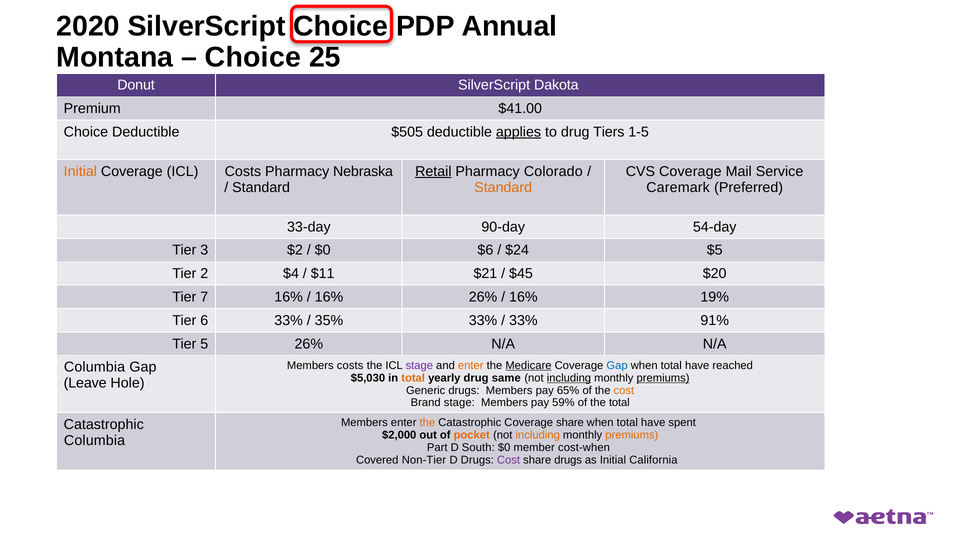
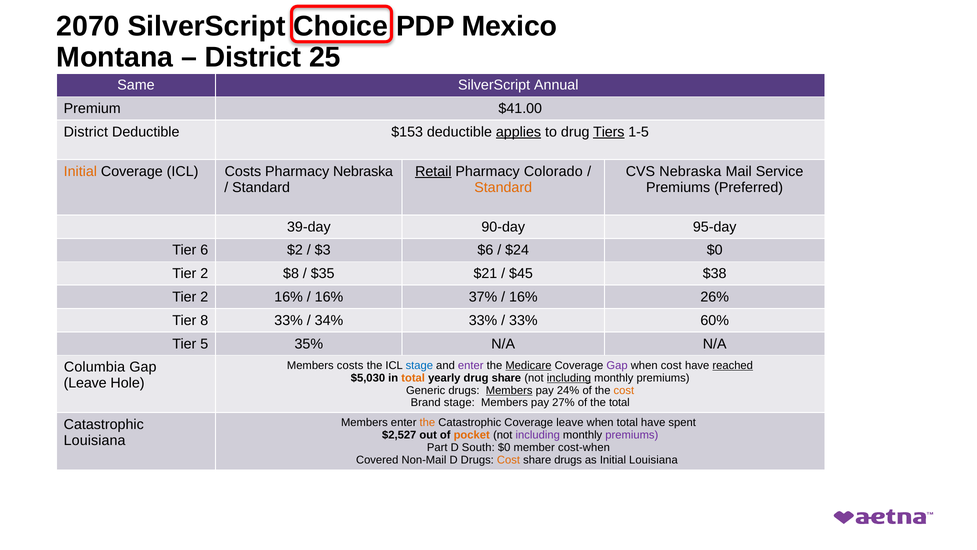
2020: 2020 -> 2070 (88, 26)
Annual: Annual -> Mexico (509, 26)
Choice: Choice -> District (253, 57)
Donut: Donut -> Same (136, 85)
Dakota: Dakota -> Annual (556, 85)
Choice: Choice -> District (86, 132)
$505: $505 -> $153 (407, 132)
Tiers underline: none -> present (609, 132)
CVS Coverage: Coverage -> Nebraska (690, 171)
Caremark: Caremark -> Premiums (678, 187)
33-day: 33-day -> 39-day (309, 227)
54-day: 54-day -> 95-day (715, 227)
3: 3 -> 6 (204, 250)
$0: $0 -> $3 (323, 250)
$24 $5: $5 -> $0 (715, 250)
$4: $4 -> $8 (291, 273)
$11: $11 -> $35 (323, 273)
$20: $20 -> $38 (715, 273)
7: 7 -> 2 (204, 297)
16% 26%: 26% -> 37% (483, 297)
19%: 19% -> 26% (715, 297)
6: 6 -> 8 (204, 320)
35%: 35% -> 34% (329, 320)
91%: 91% -> 60% (715, 320)
5 26%: 26% -> 35% (309, 344)
stage colour: purple -> blue (419, 365)
enter colour: orange -> purple (471, 365)
Gap colour: blue -> purple (617, 365)
total: total -> cost (671, 365)
reached underline: none -> present (733, 365)
drug same: same -> share (506, 378)
premiums underline: present -> none (663, 378)
Members underline: none -> present (509, 390)
65%: 65% -> 24% (568, 390)
59%: 59% -> 27% (563, 402)
Coverage share: share -> leave (570, 422)
$2,000: $2,000 -> $2,527 (399, 435)
including colour: orange -> purple (538, 435)
premiums colour: orange -> purple (632, 435)
Columbia: Columbia -> Louisiana (95, 440)
Non-Tier: Non-Tier -> Non-Mail (424, 460)
Cost colour: purple -> orange (509, 460)
Initial California: California -> Louisiana (653, 460)
